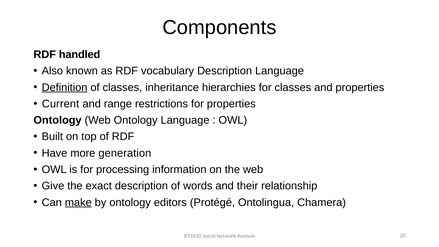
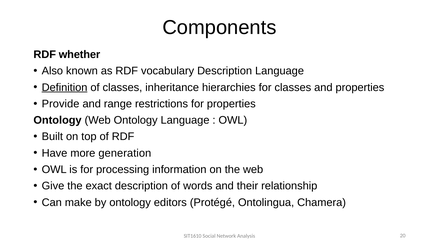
handled: handled -> whether (80, 55)
Current: Current -> Provide (61, 104)
make underline: present -> none (78, 202)
